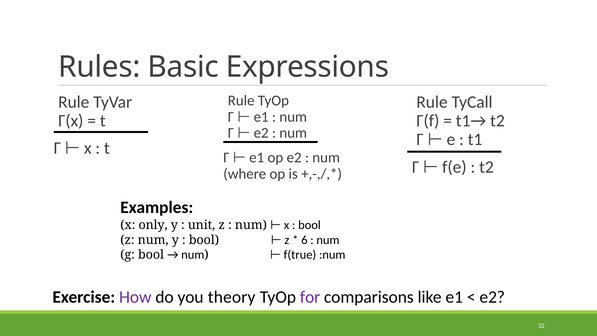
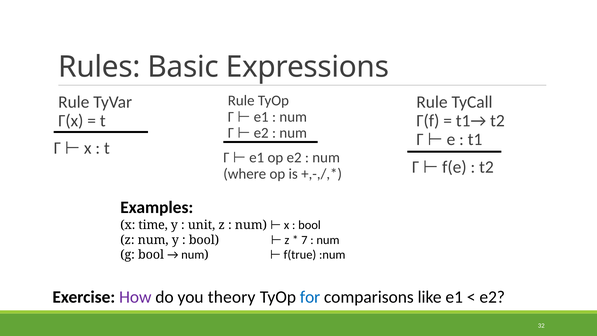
only: only -> time (153, 225)
6: 6 -> 7 (304, 240)
for colour: purple -> blue (310, 297)
